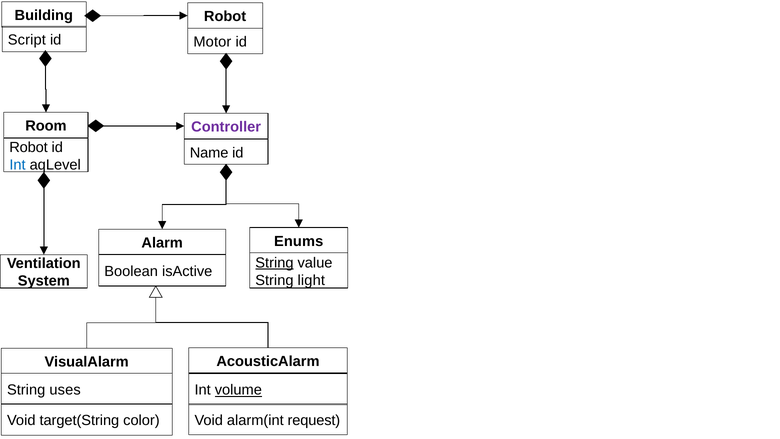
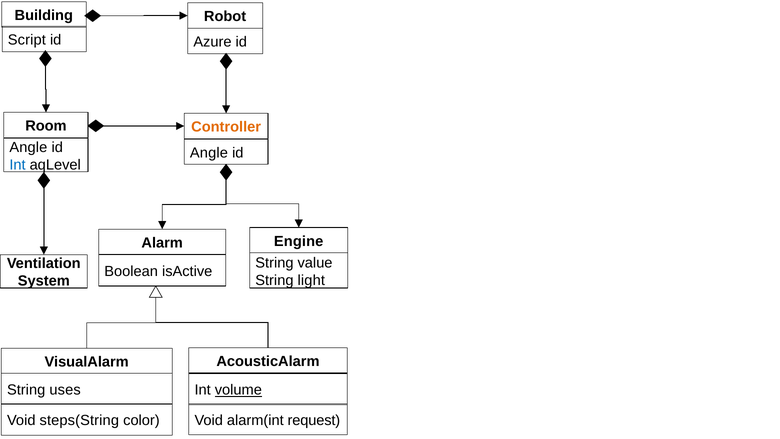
Motor: Motor -> Azure (212, 42)
Controller colour: purple -> orange (226, 127)
Robot: Robot -> Angle (28, 147)
Name: Name -> Angle (209, 153)
Enums: Enums -> Engine (299, 241)
String underline: present -> none (274, 263)
target(String: target(String -> steps(String (79, 420)
